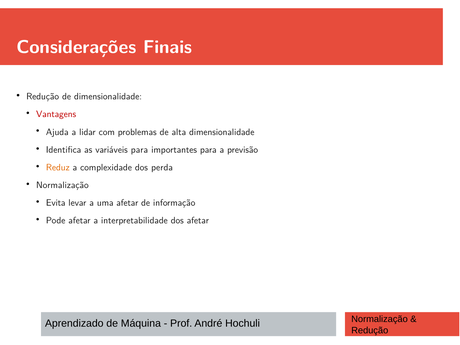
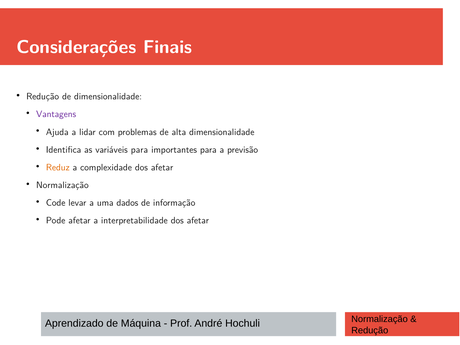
Vantagens colour: red -> purple (56, 114)
complexidade dos perda: perda -> afetar (162, 167)
Evita: Evita -> Code (56, 203)
uma afetar: afetar -> dados (127, 203)
